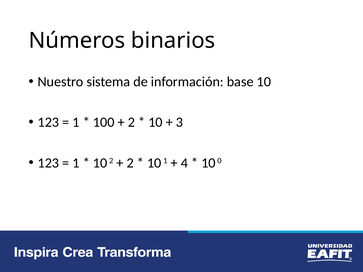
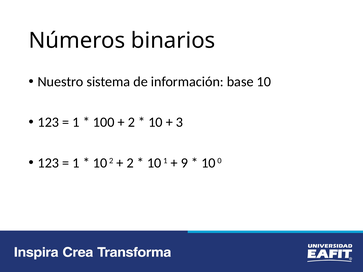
4: 4 -> 9 (184, 163)
